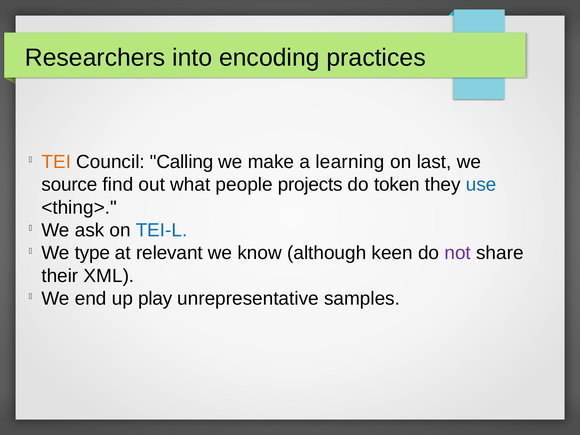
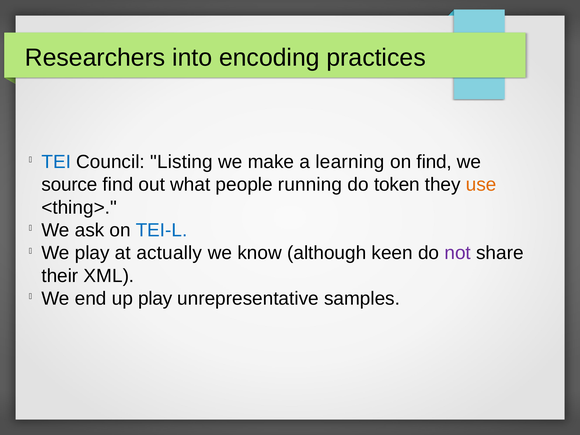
TEI colour: orange -> blue (56, 162)
Calling: Calling -> Listing (181, 162)
on last: last -> find (434, 162)
projects: projects -> running (310, 185)
use colour: blue -> orange (481, 185)
We type: type -> play (92, 253)
relevant: relevant -> actually (169, 253)
